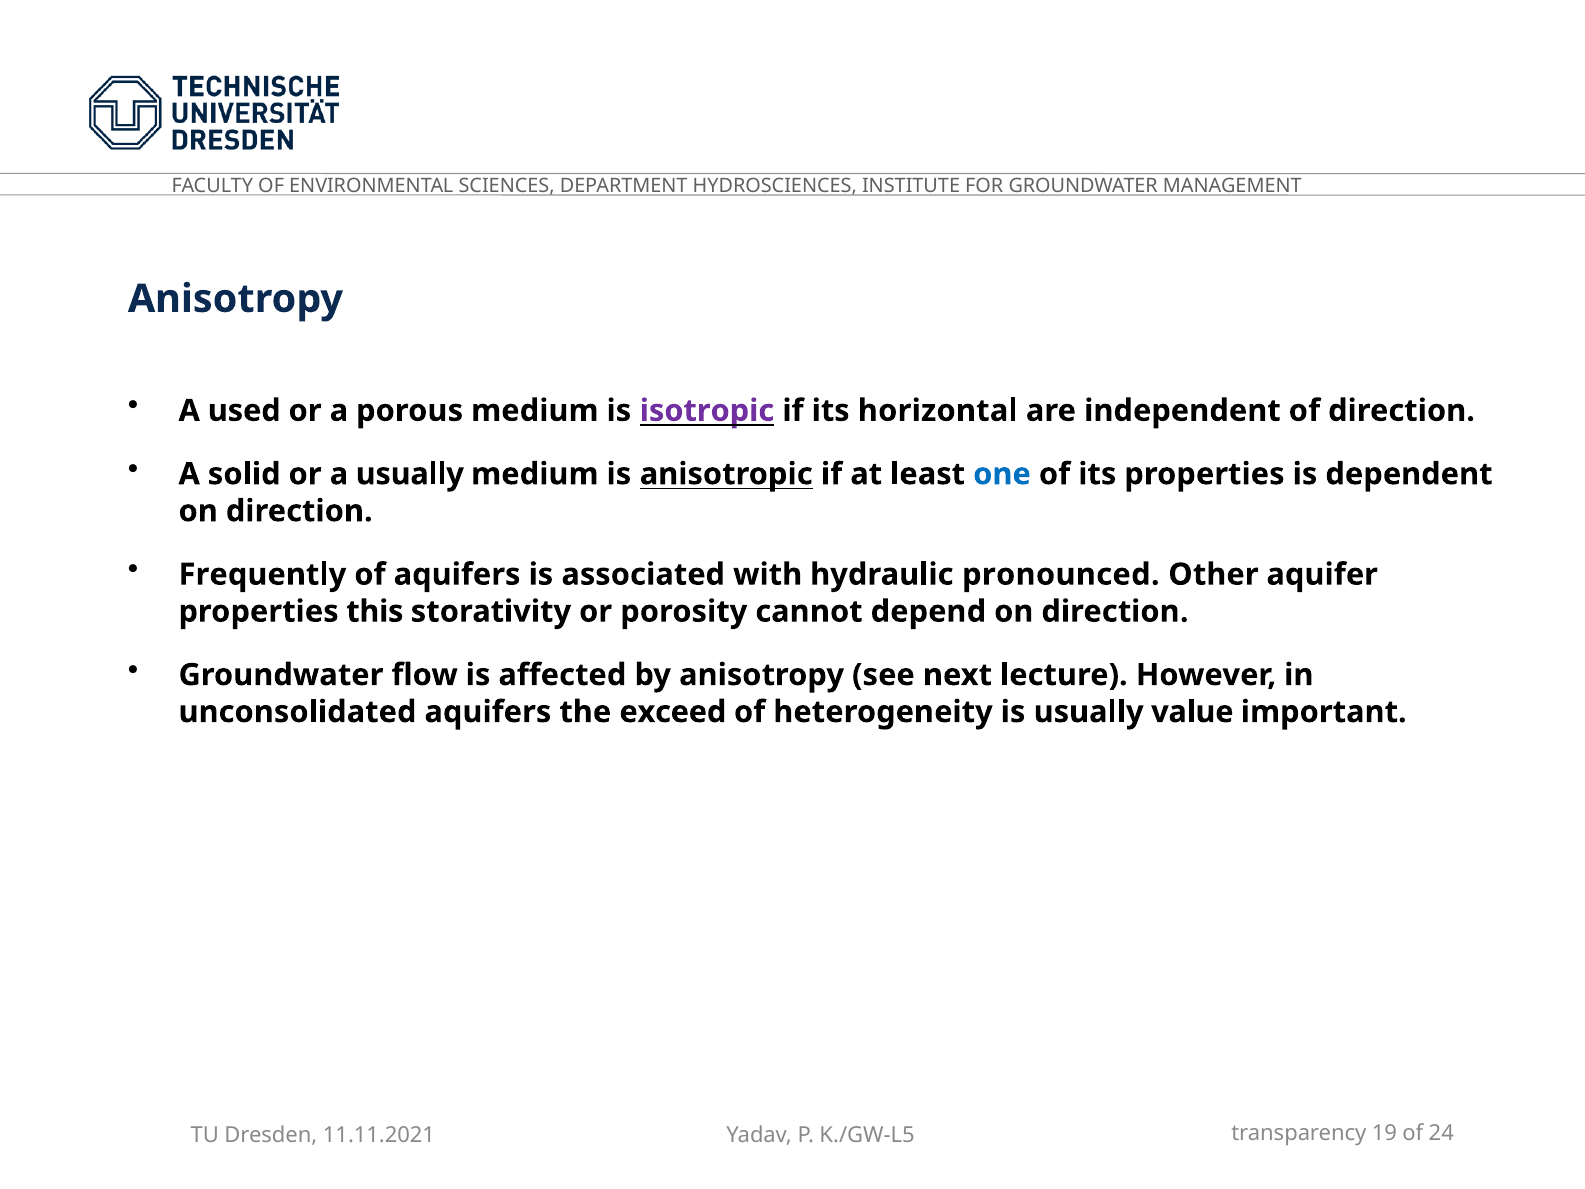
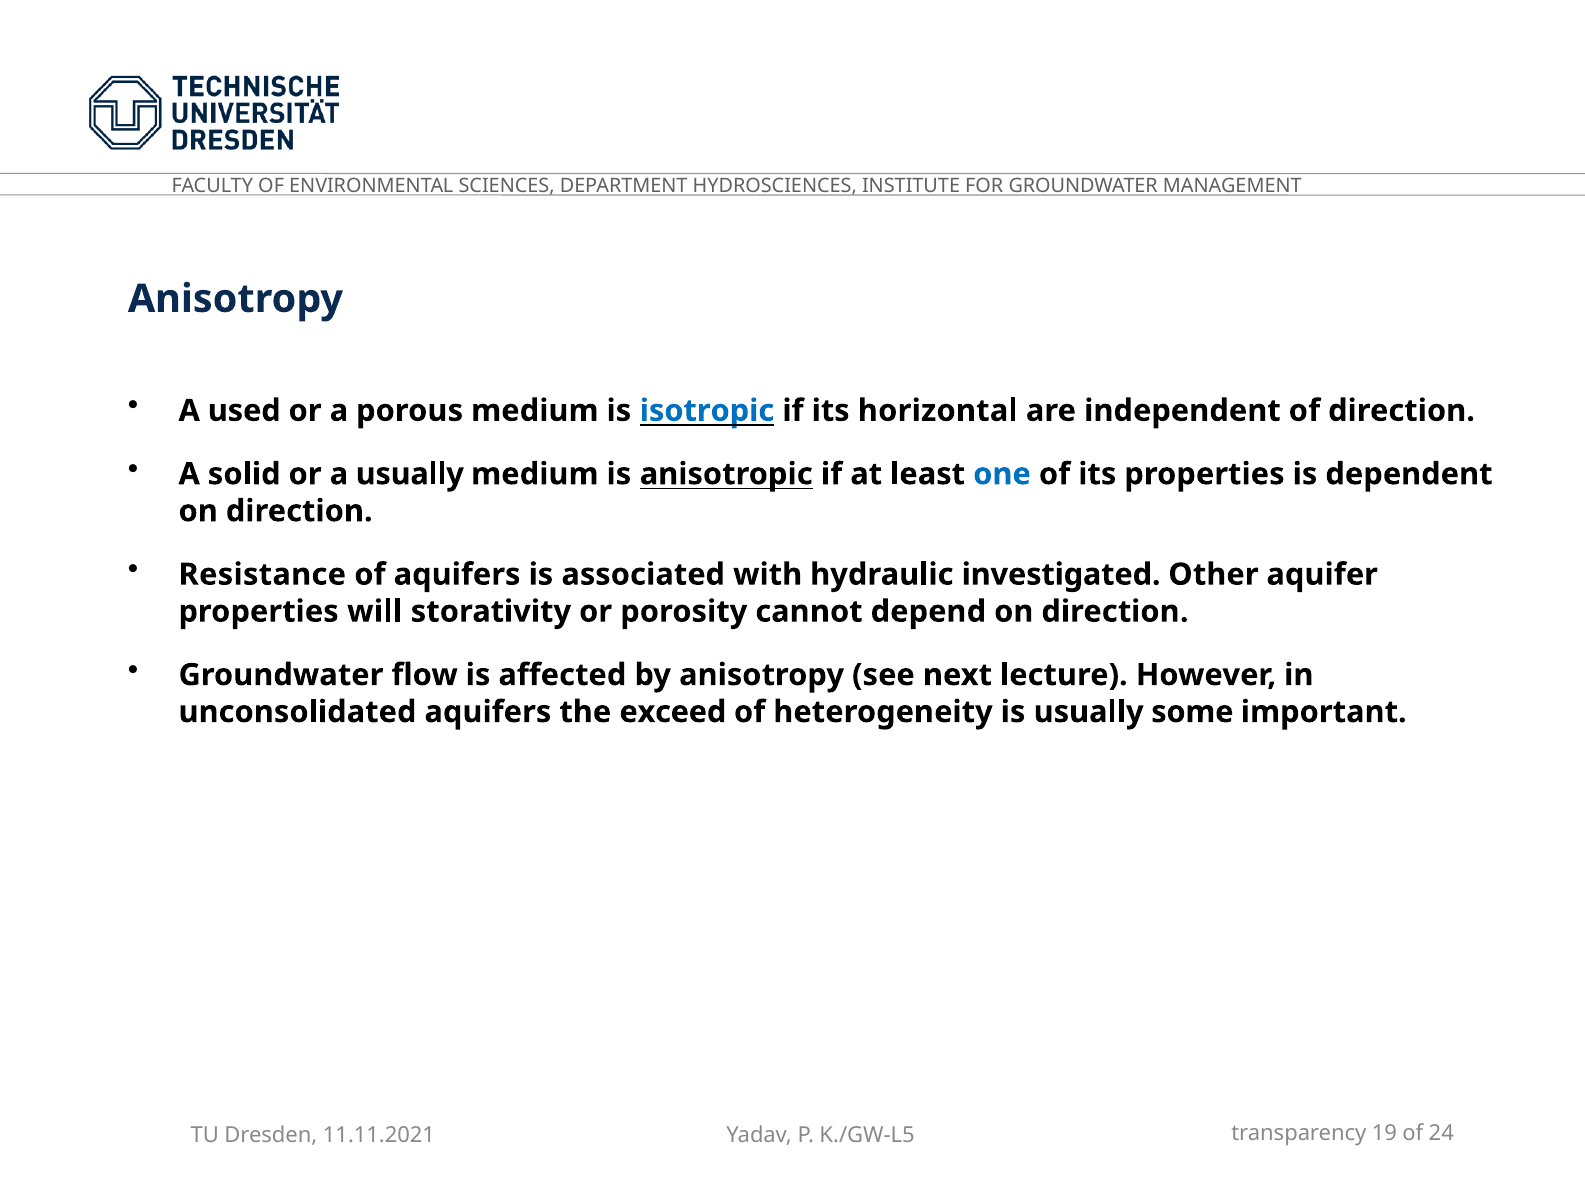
isotropic colour: purple -> blue (707, 411)
Frequently: Frequently -> Resistance (262, 574)
pronounced: pronounced -> investigated (1061, 574)
this: this -> will (375, 611)
value: value -> some (1192, 712)
